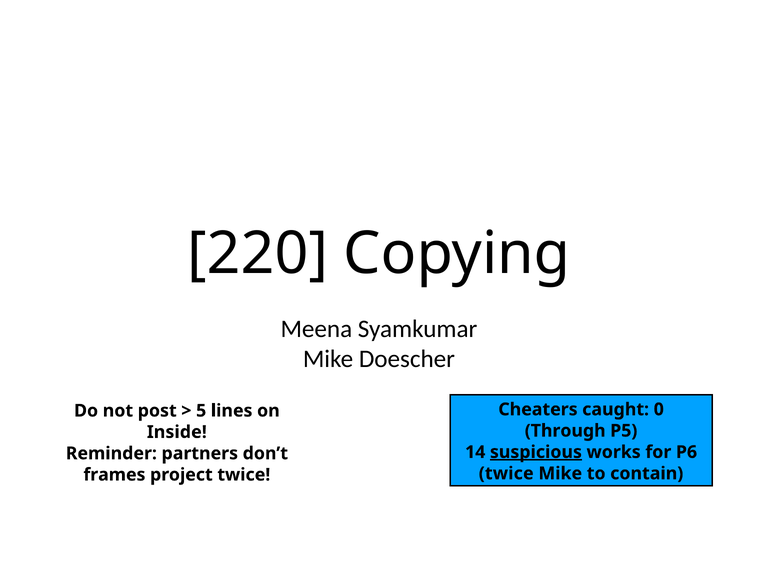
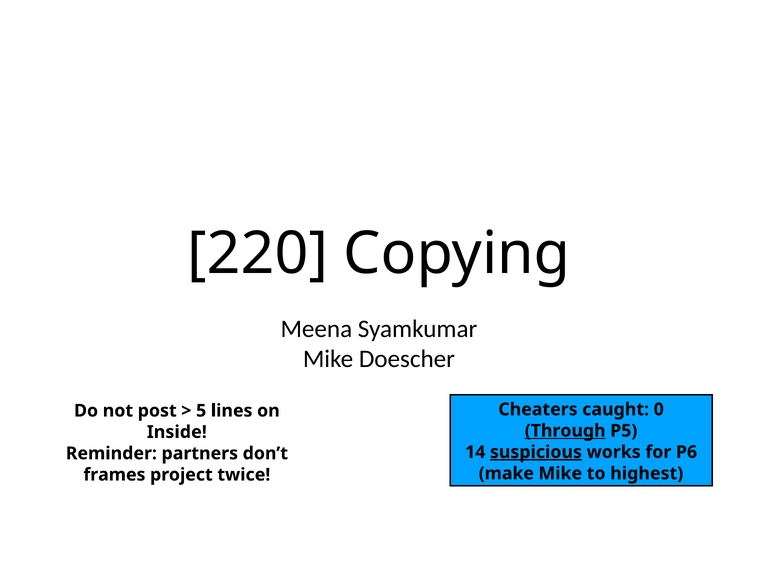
Through underline: none -> present (565, 430)
twice: twice -> make (506, 473)
contain: contain -> highest (647, 473)
